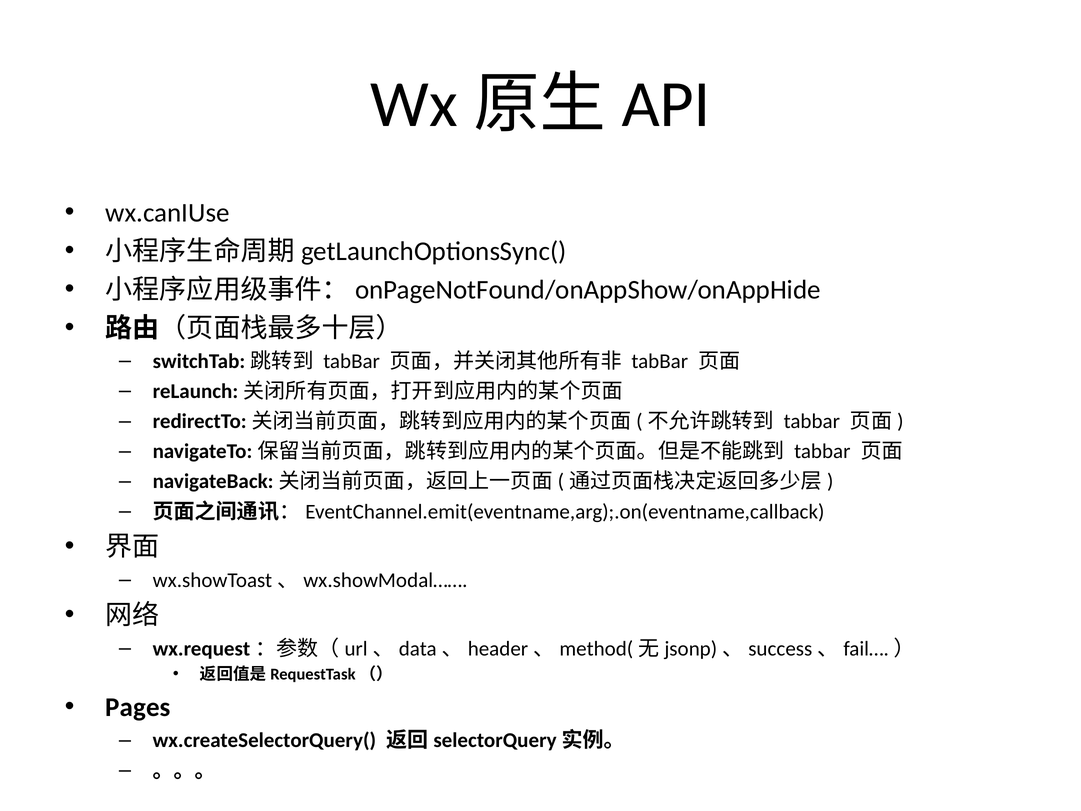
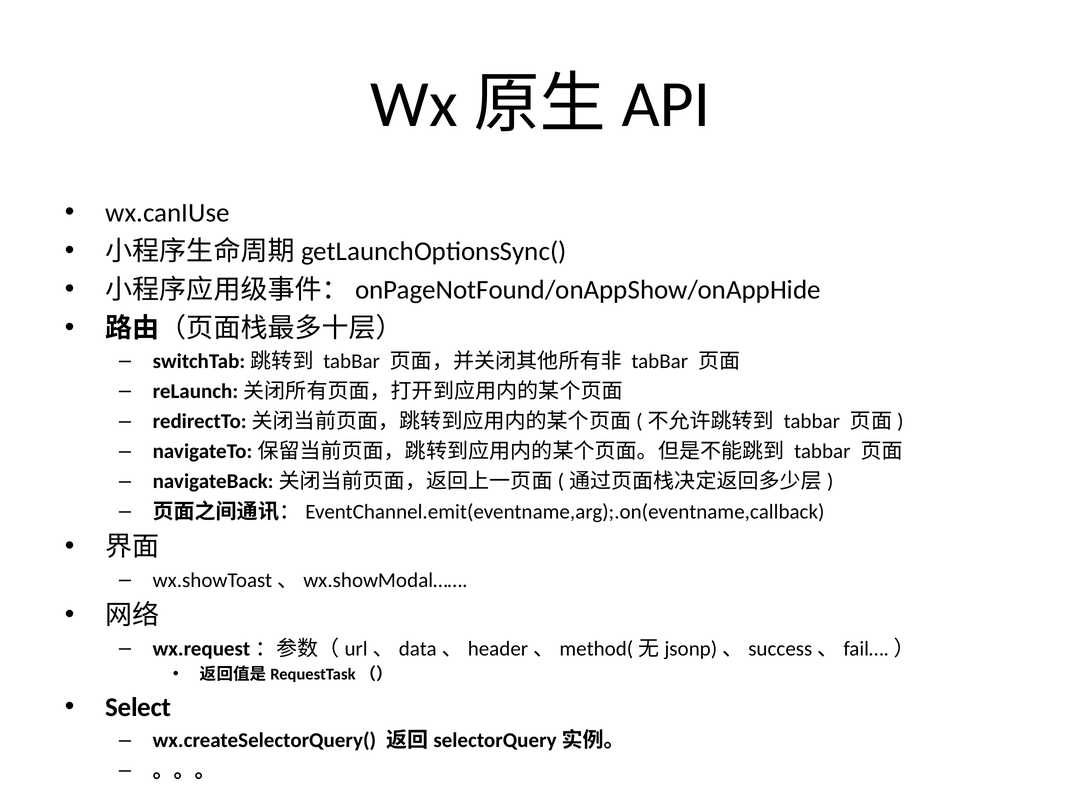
Pages: Pages -> Select (138, 707)
